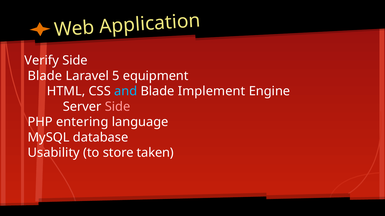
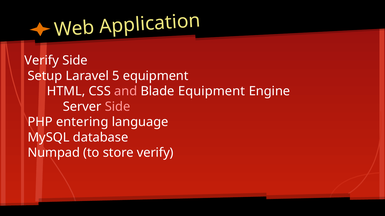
Blade: Blade -> Setup (45, 76)
and colour: light blue -> pink (126, 91)
Blade Implement: Implement -> Equipment (212, 91)
Usability: Usability -> Numpad (54, 153)
store taken: taken -> verify (155, 153)
